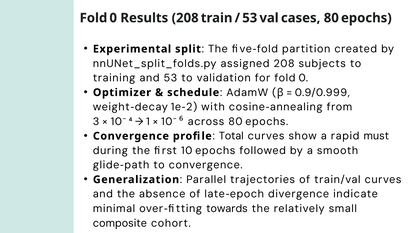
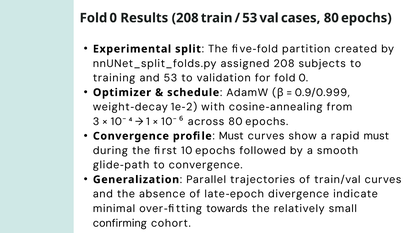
Total: Total -> Must (231, 136)
composite: composite -> confirming (120, 222)
